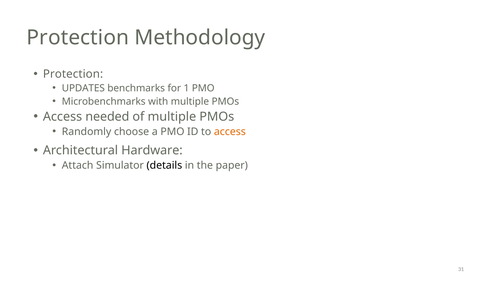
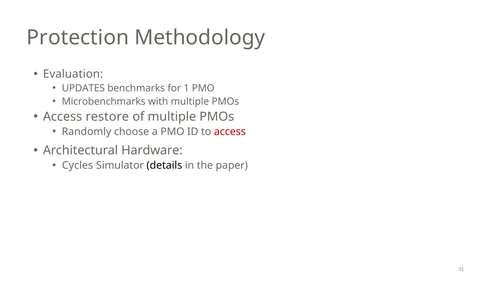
Protection: Protection -> Evaluation (73, 74)
needed: needed -> restore (107, 117)
access colour: orange -> red (230, 132)
Attach: Attach -> Cycles (78, 166)
